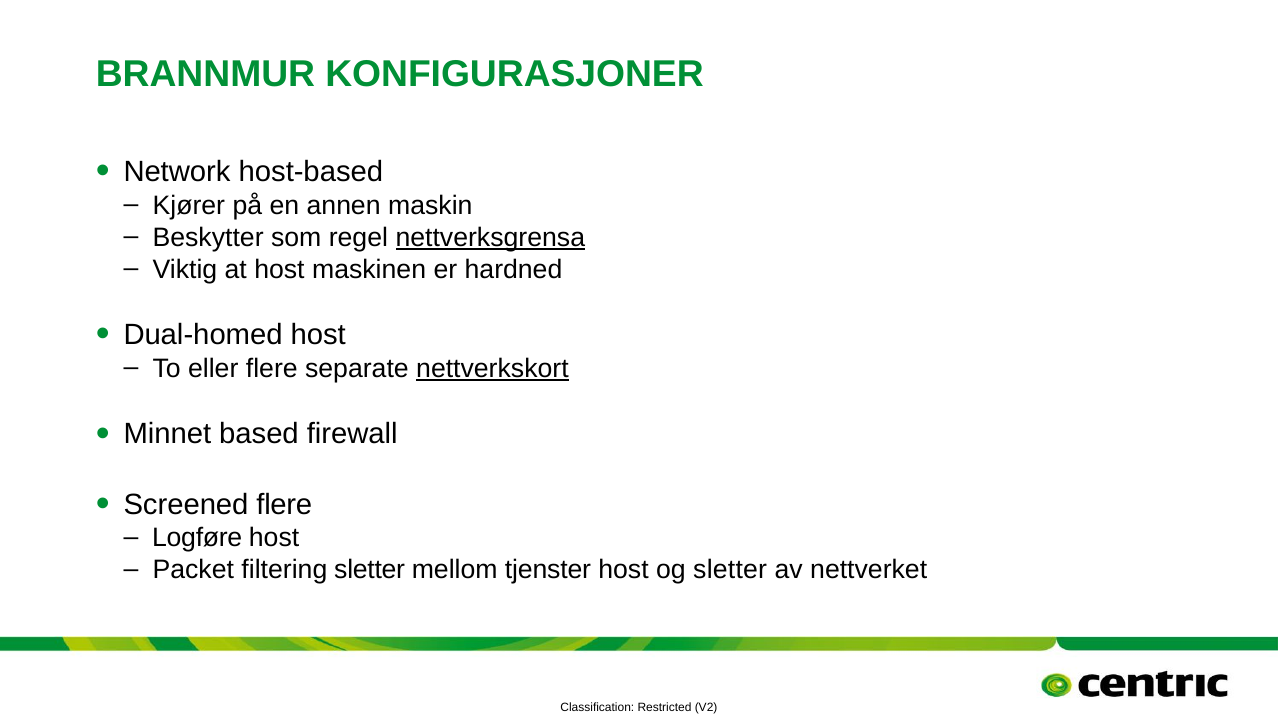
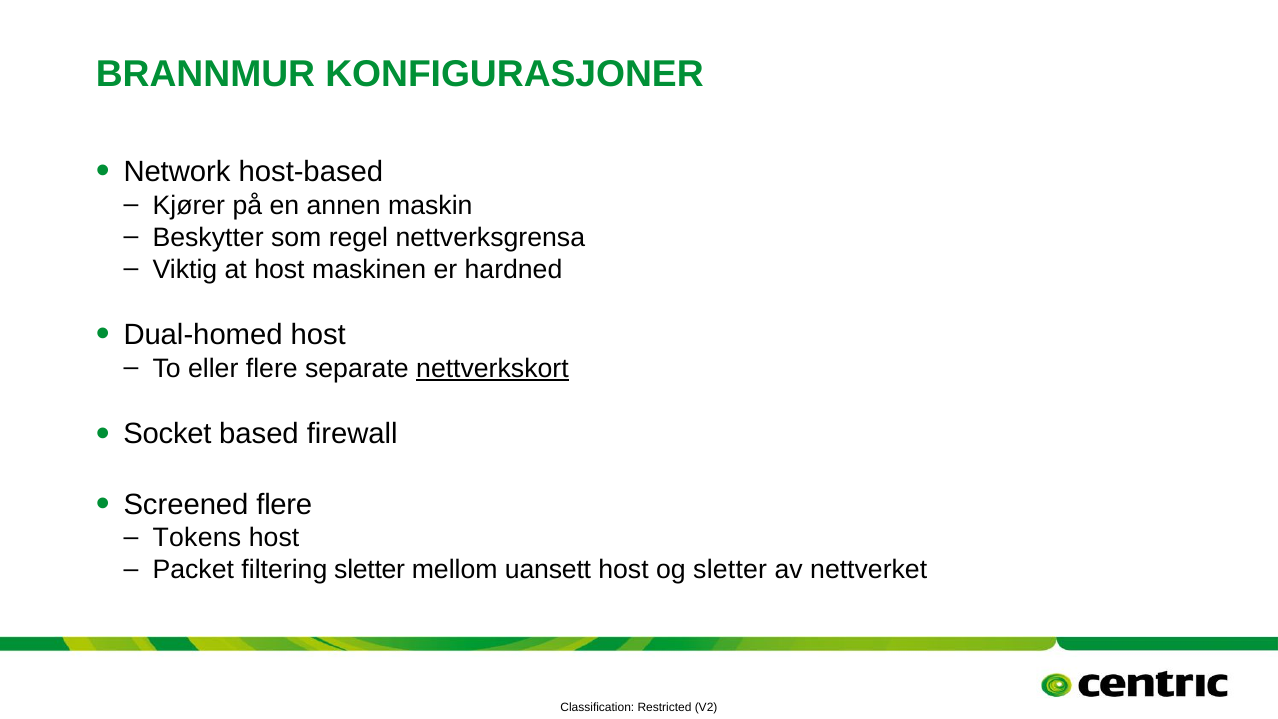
nettverksgrensa underline: present -> none (490, 237)
Minnet: Minnet -> Socket (167, 434)
Logføre: Logføre -> Tokens (197, 538)
tjenster: tjenster -> uansett (548, 570)
